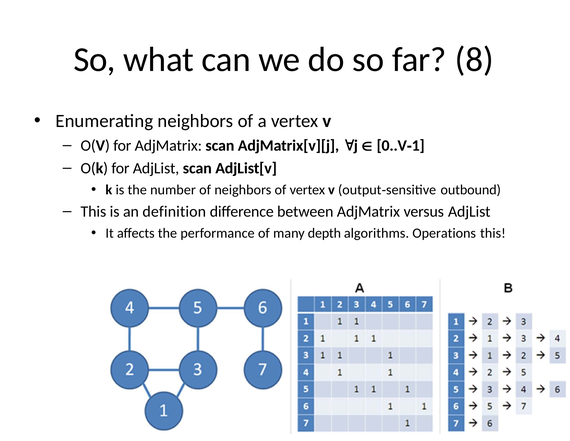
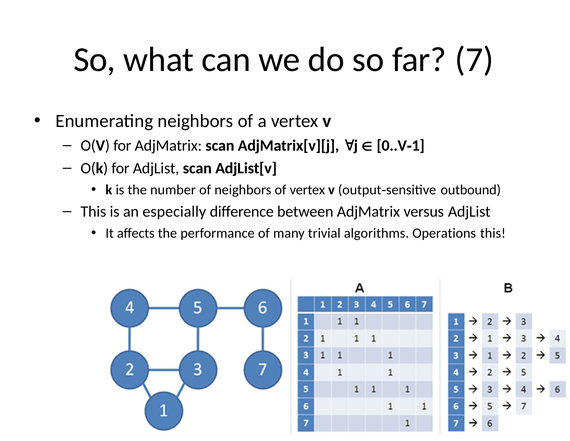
8: 8 -> 7 (474, 59)
definition: definition -> especially (174, 211)
depth: depth -> trivial (324, 233)
